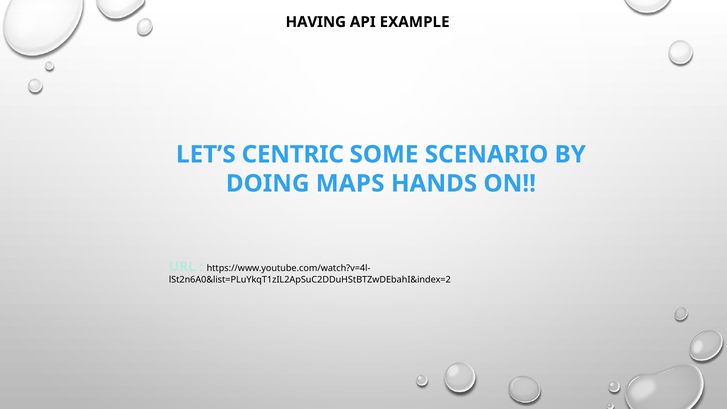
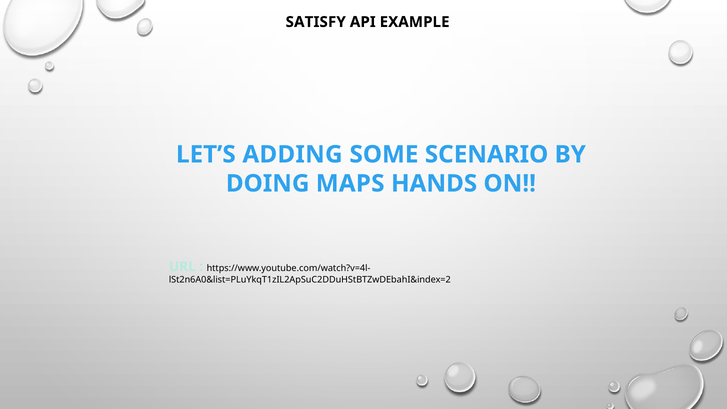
HAVING: HAVING -> SATISFY (316, 22)
CENTRIC: CENTRIC -> ADDING (293, 154)
